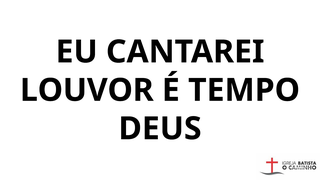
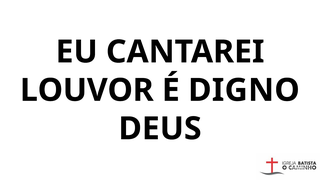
TEMPO: TEMPO -> DIGNO (244, 90)
